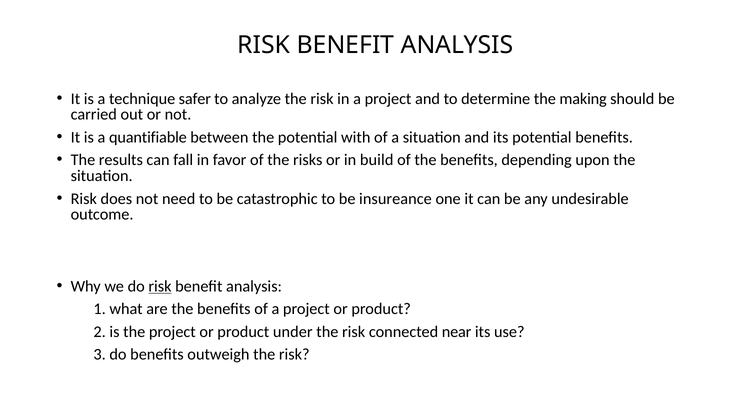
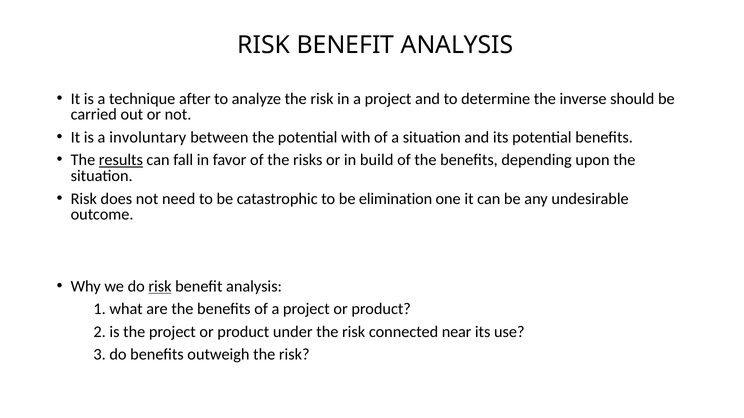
safer: safer -> after (195, 99)
making: making -> inverse (583, 99)
quantifiable: quantifiable -> involuntary (148, 138)
results underline: none -> present (121, 160)
insureance: insureance -> elimination (396, 199)
